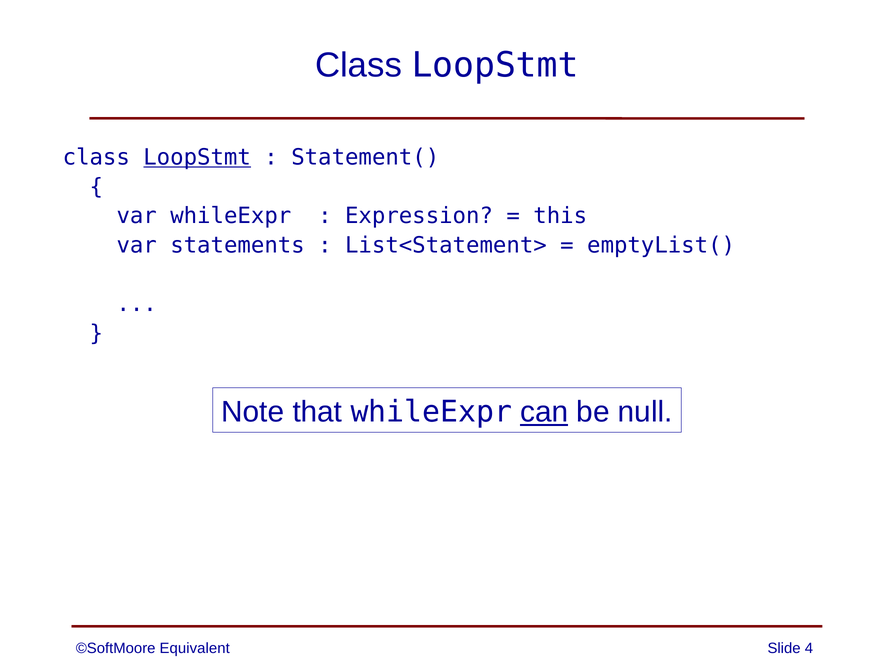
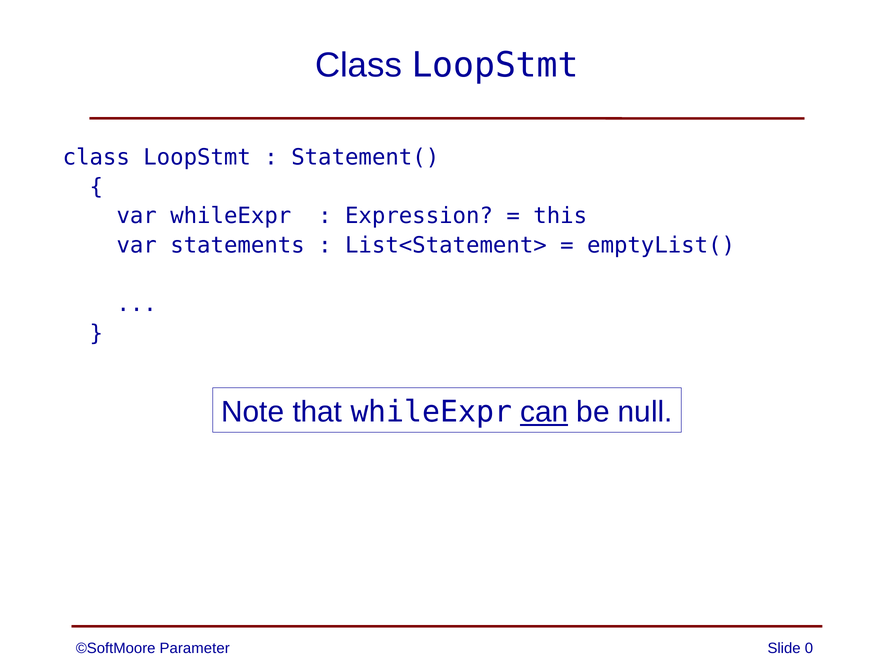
LoopStmt underline: present -> none (197, 157)
Equivalent: Equivalent -> Parameter (195, 648)
4: 4 -> 0 (809, 648)
